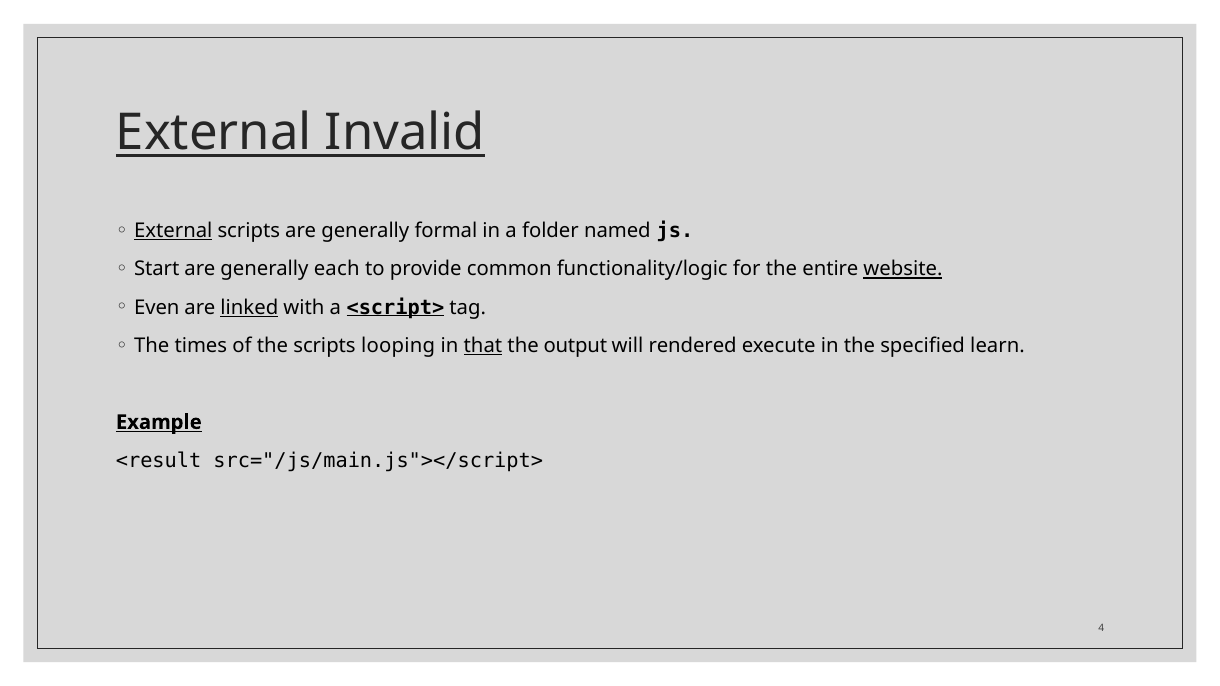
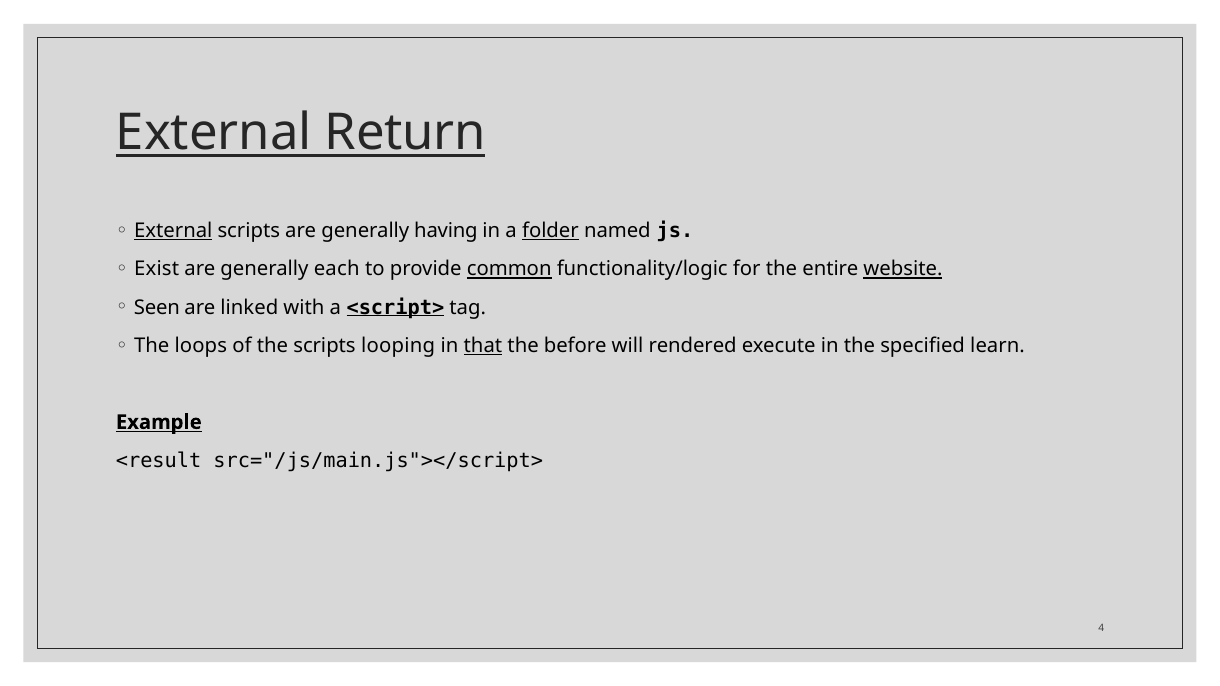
Invalid: Invalid -> Return (405, 133)
formal: formal -> having (446, 231)
folder underline: none -> present (550, 231)
Start: Start -> Exist (157, 269)
common underline: none -> present (509, 269)
Even: Even -> Seen (157, 308)
linked underline: present -> none (249, 308)
times: times -> loops (201, 346)
output: output -> before (575, 346)
